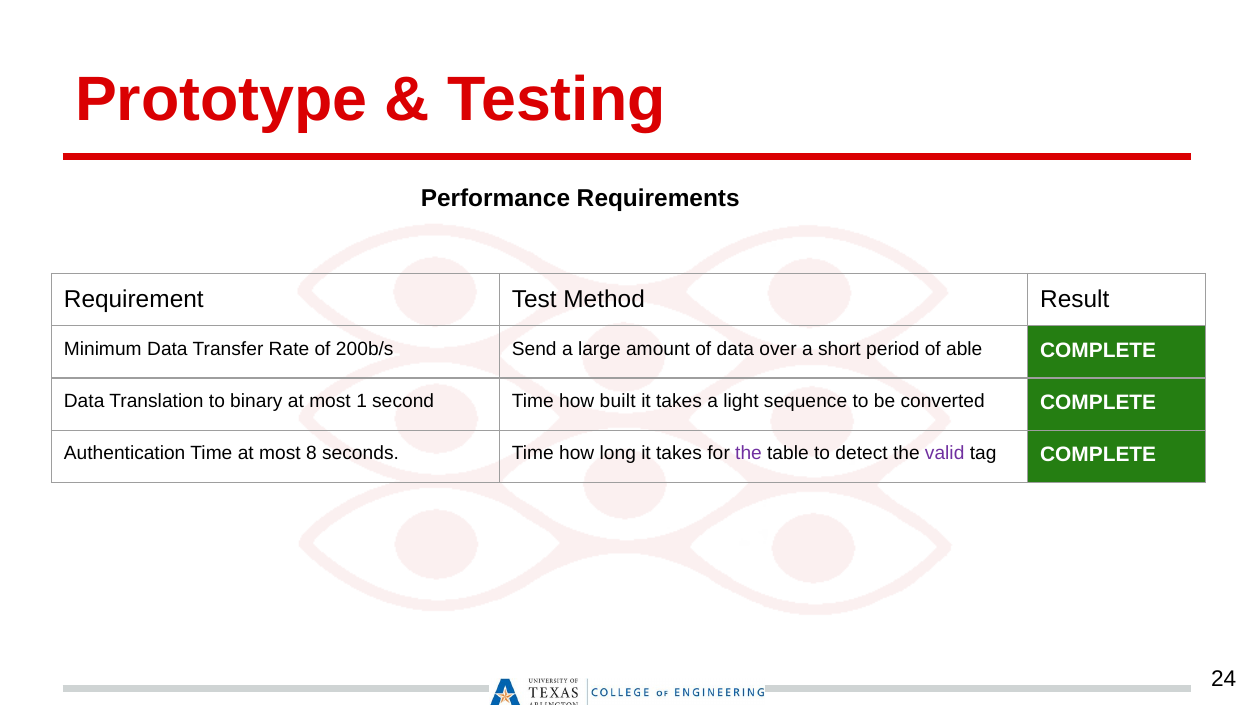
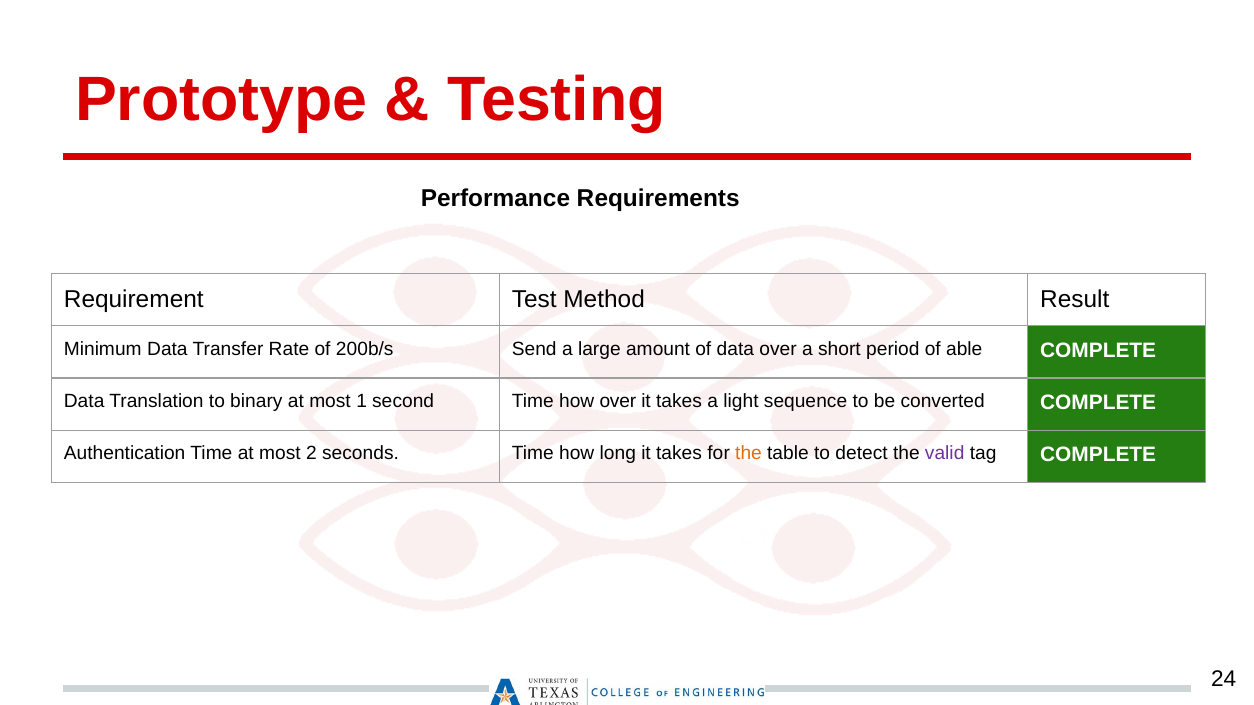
how built: built -> over (618, 402)
8: 8 -> 2 (311, 454)
the colour: purple -> orange (749, 454)
